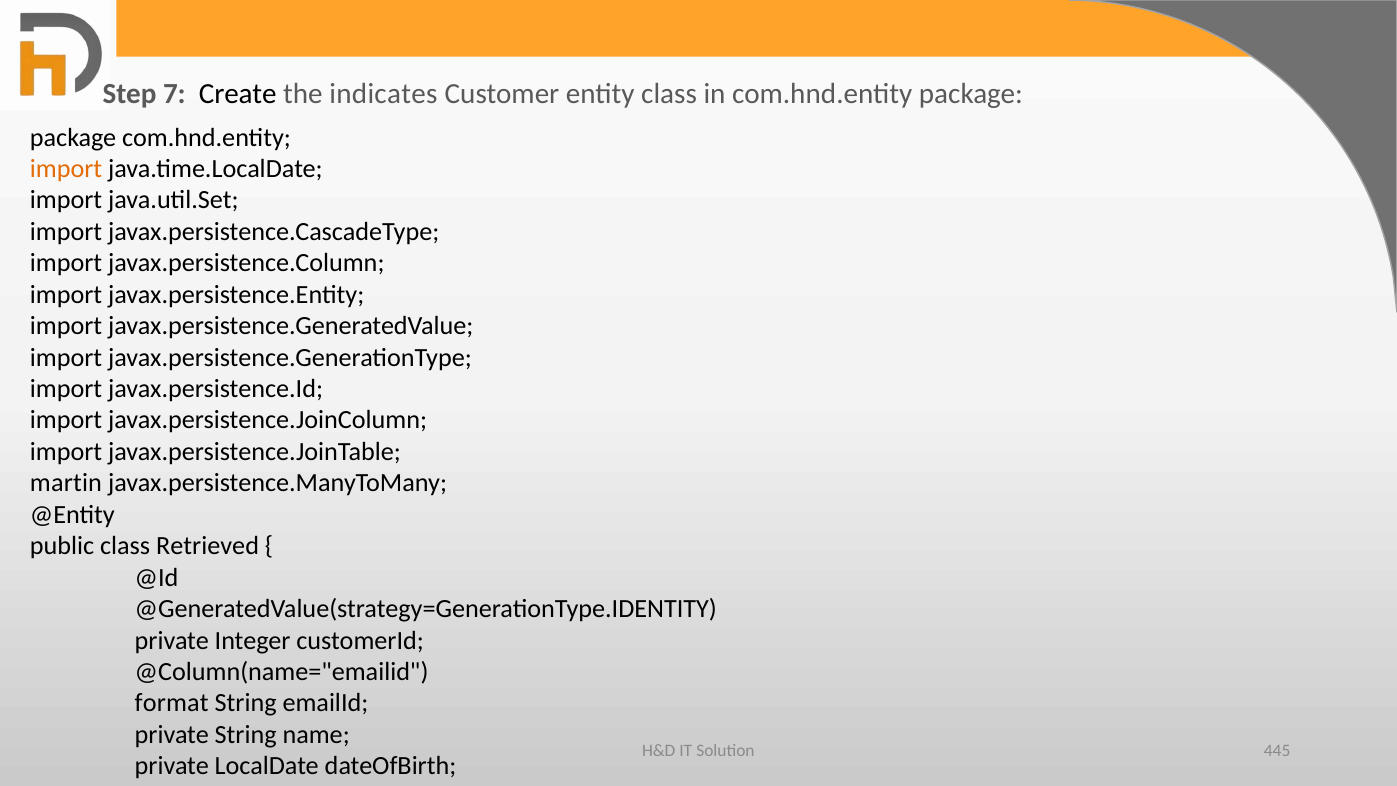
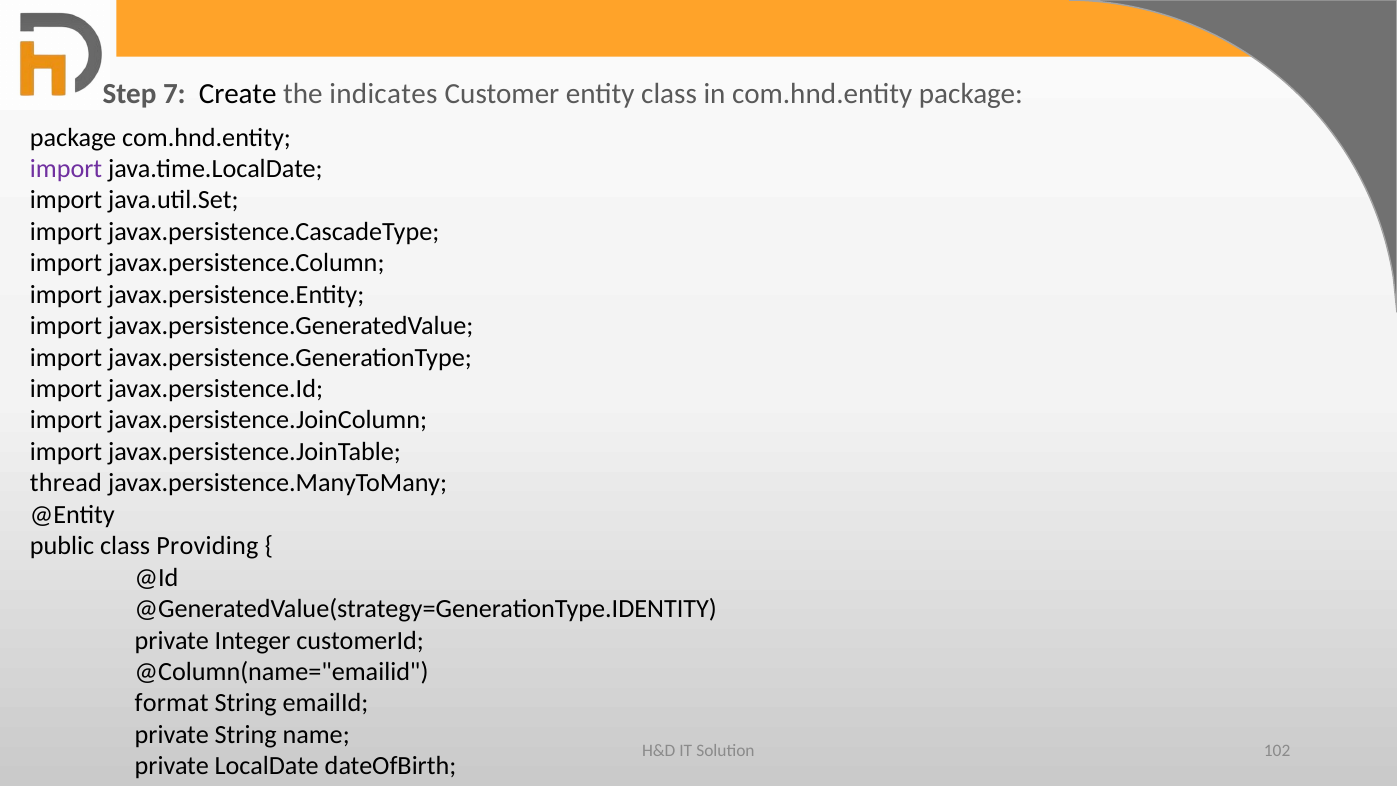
import colour: orange -> purple (66, 169)
martin: martin -> thread (66, 483)
Retrieved: Retrieved -> Providing (207, 546)
445: 445 -> 102 (1277, 750)
